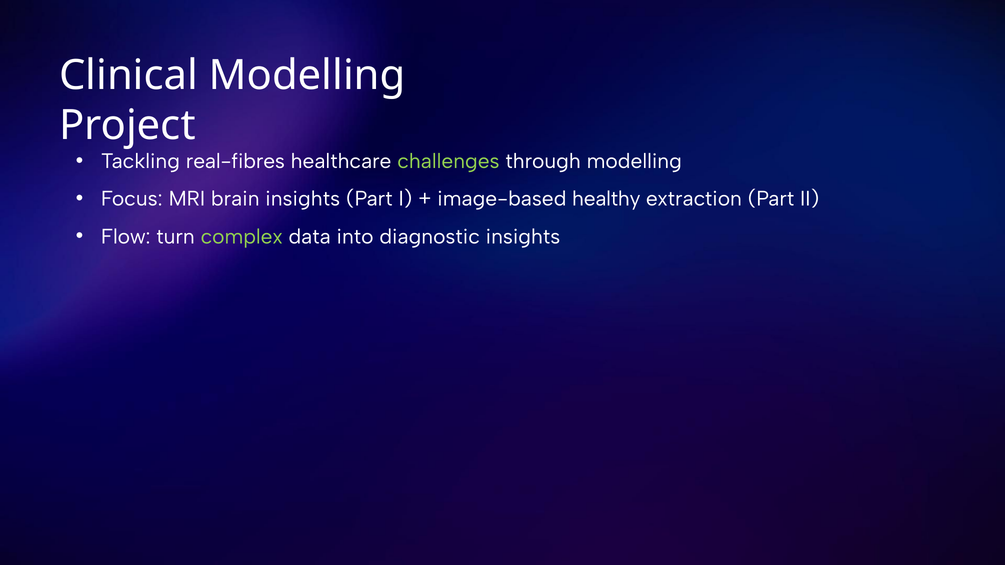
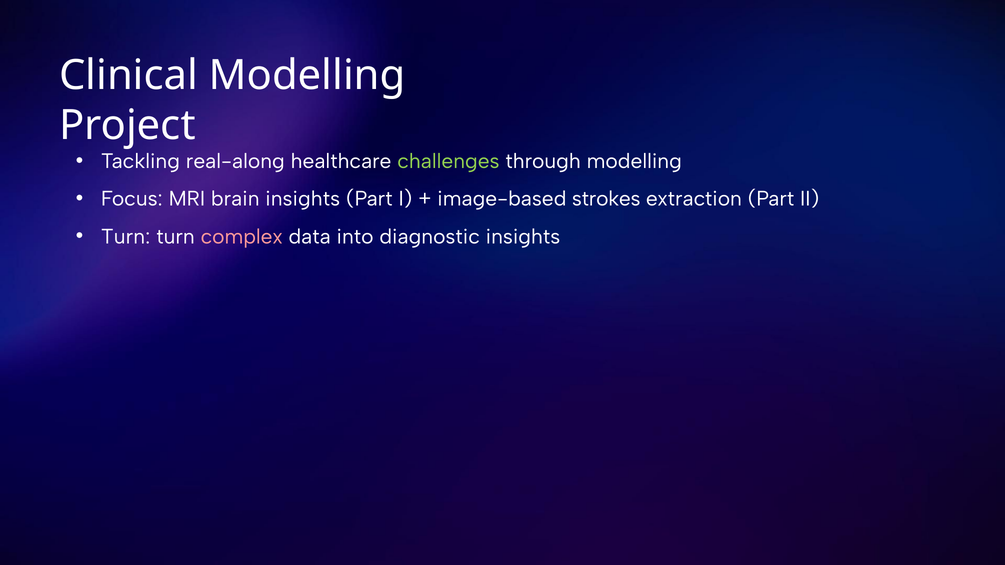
real-fibres: real-fibres -> real-along (235, 161)
healthy: healthy -> strokes (606, 199)
Flow: Flow -> Turn (126, 237)
complex colour: light green -> pink (242, 237)
